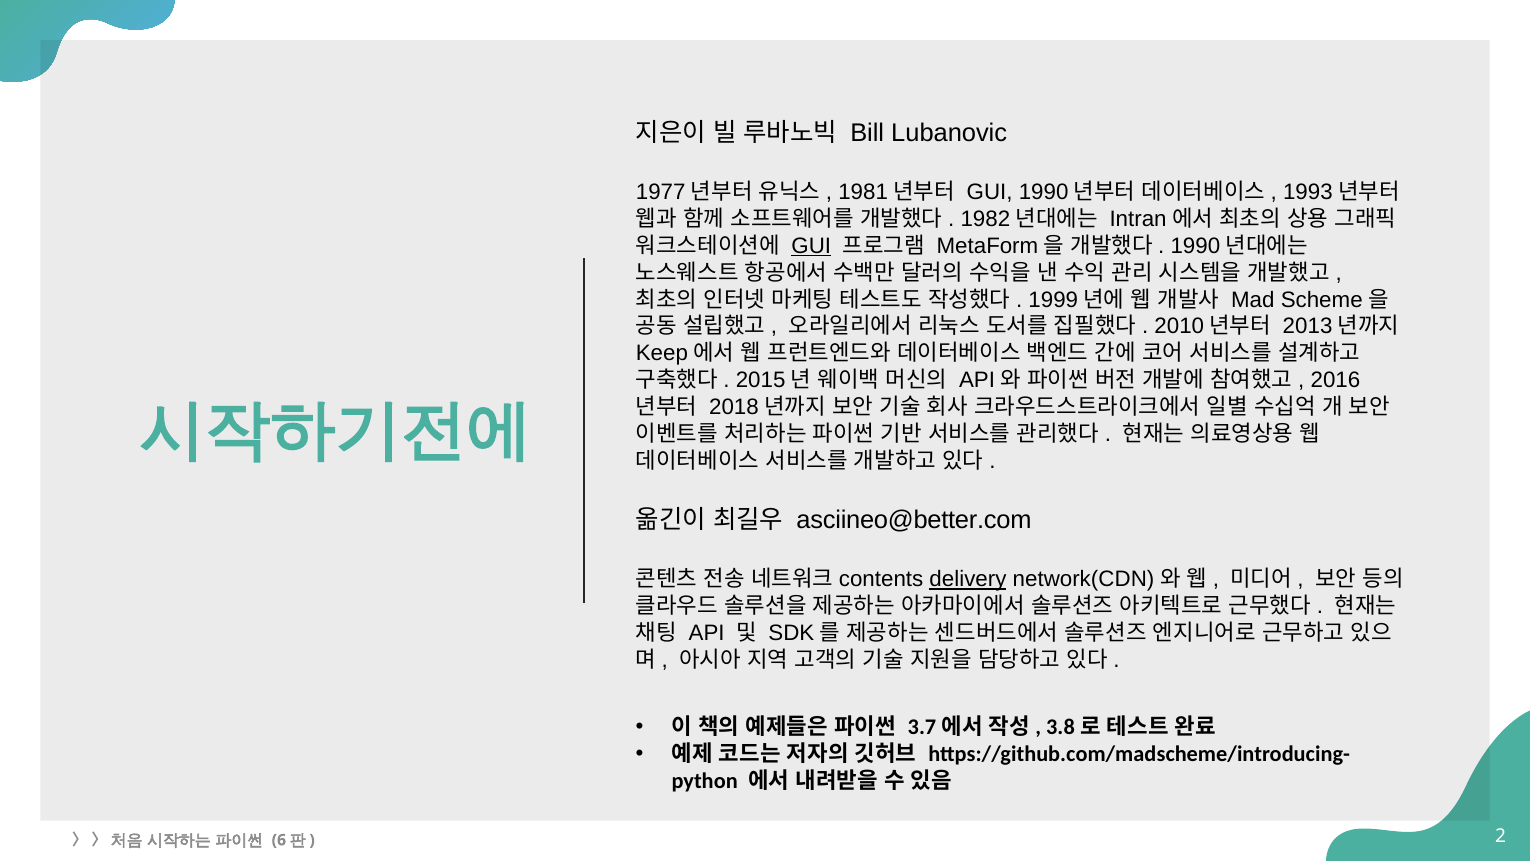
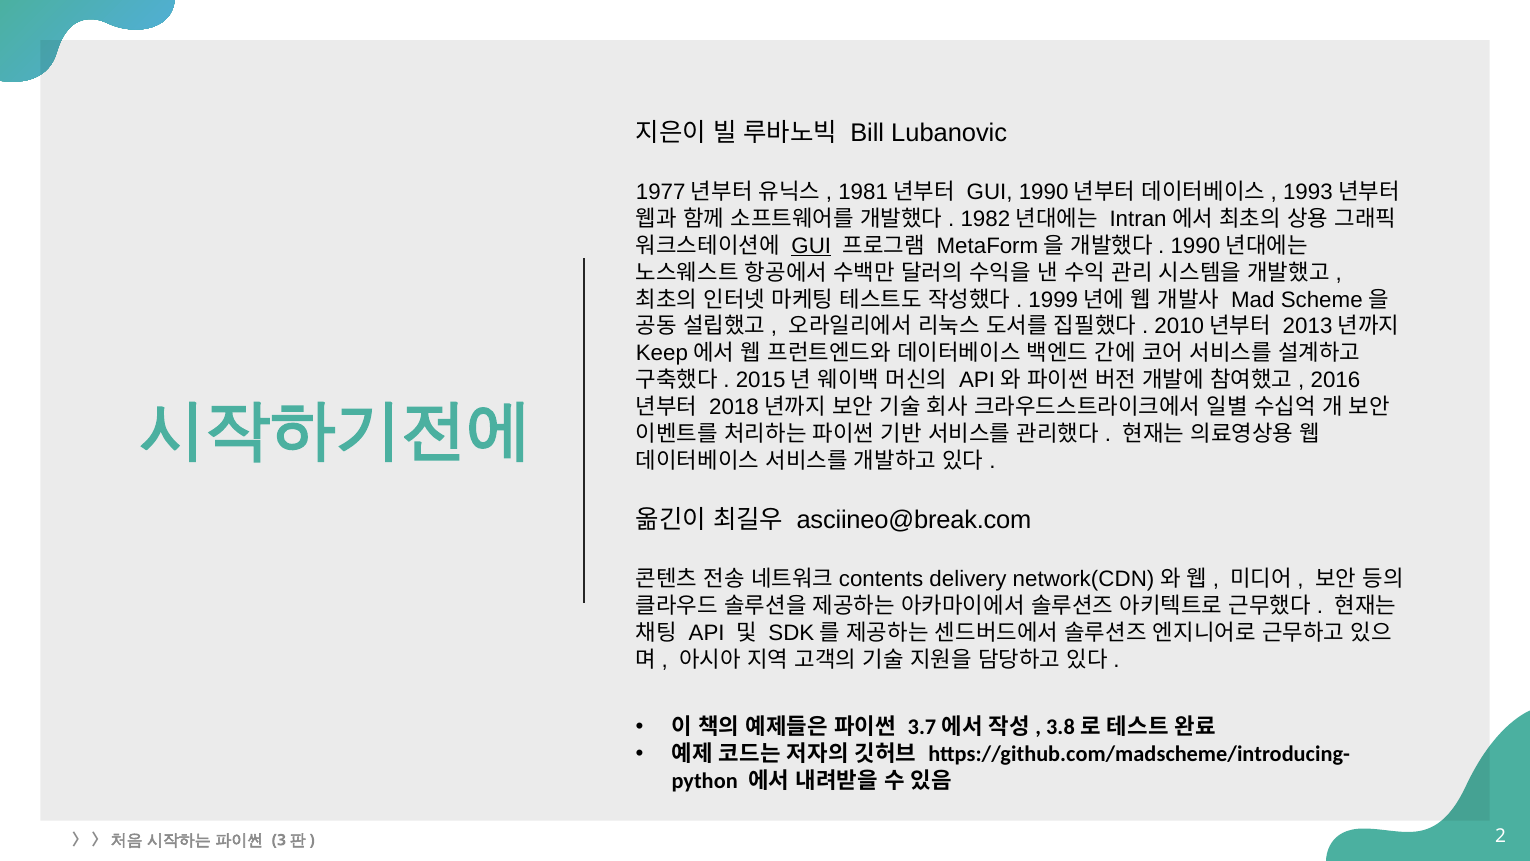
asciineo@better.com: asciineo@better.com -> asciineo@break.com (914, 520)
delivery underline: present -> none (968, 579)
6: 6 -> 3 (279, 840)
